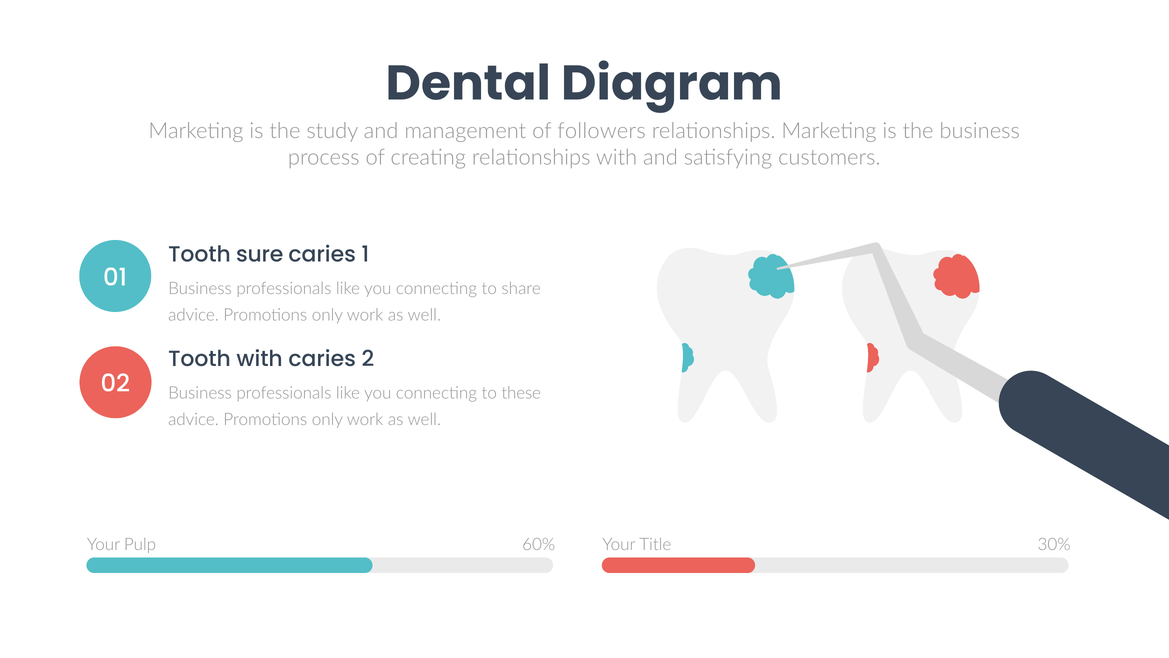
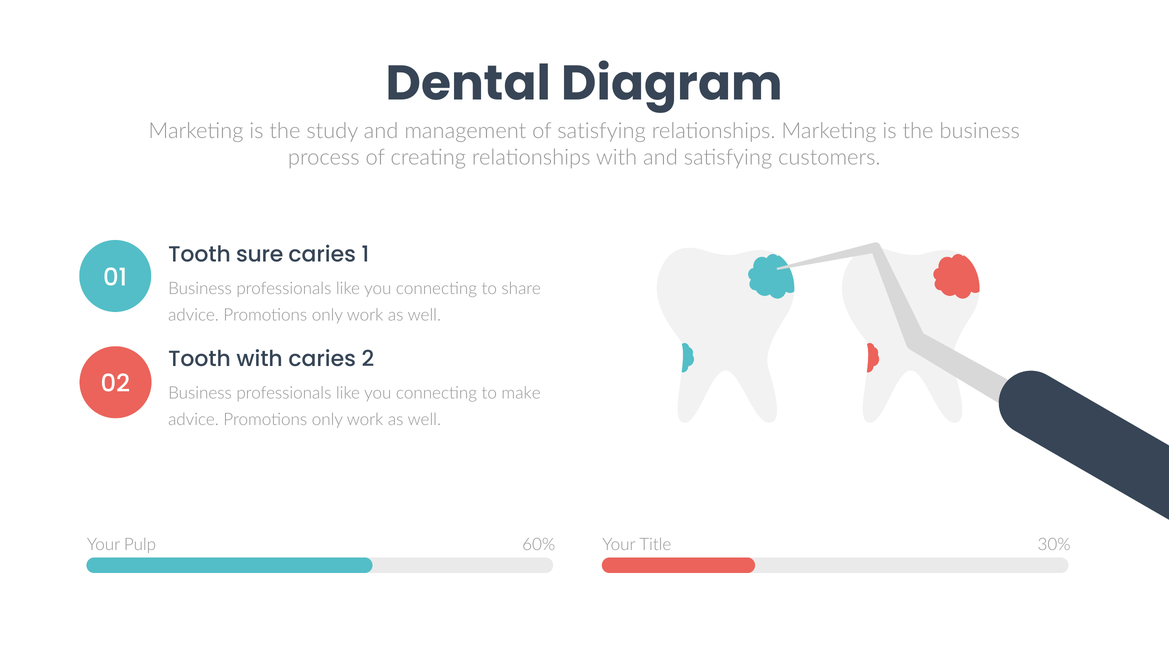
of followers: followers -> satisfying (602, 131)
these: these -> make (521, 393)
